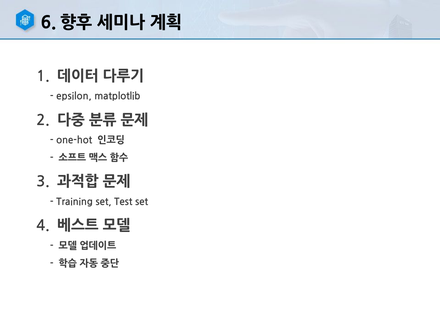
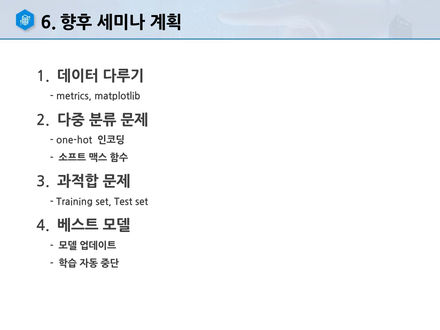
epsilon: epsilon -> metrics (74, 96)
